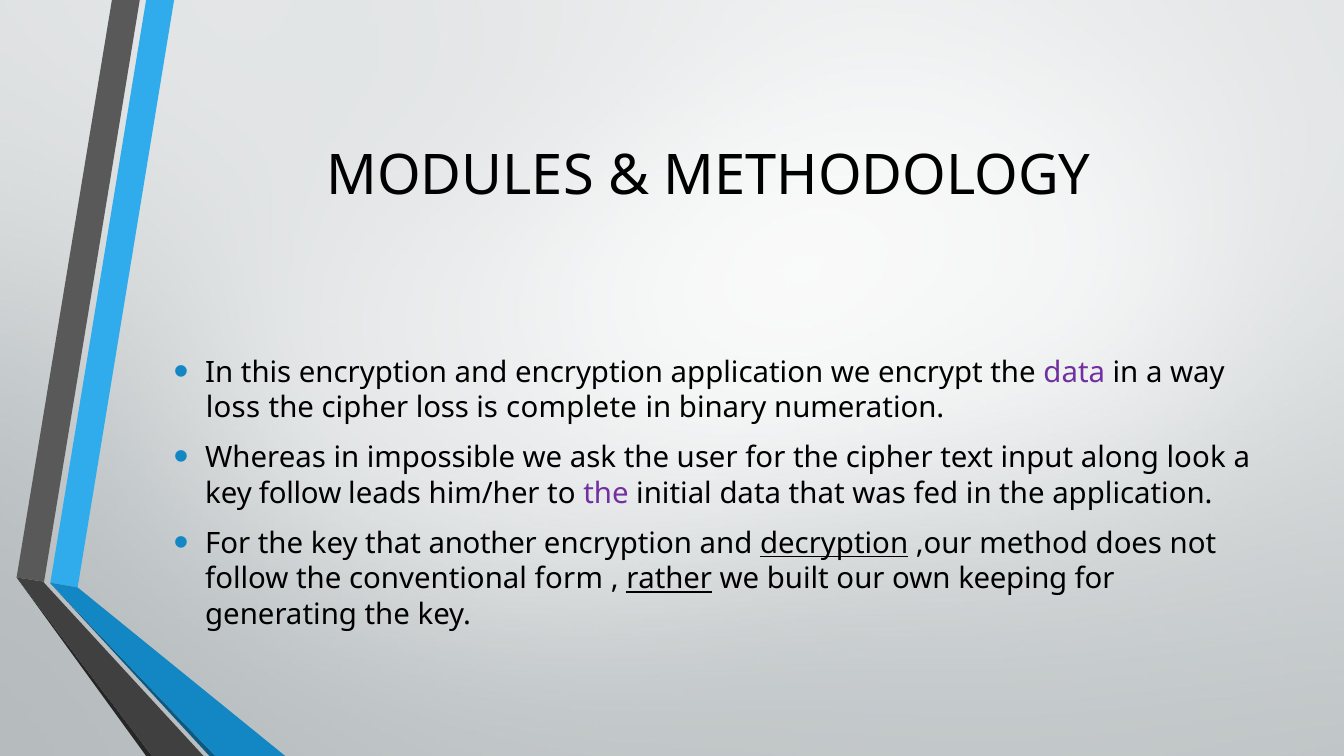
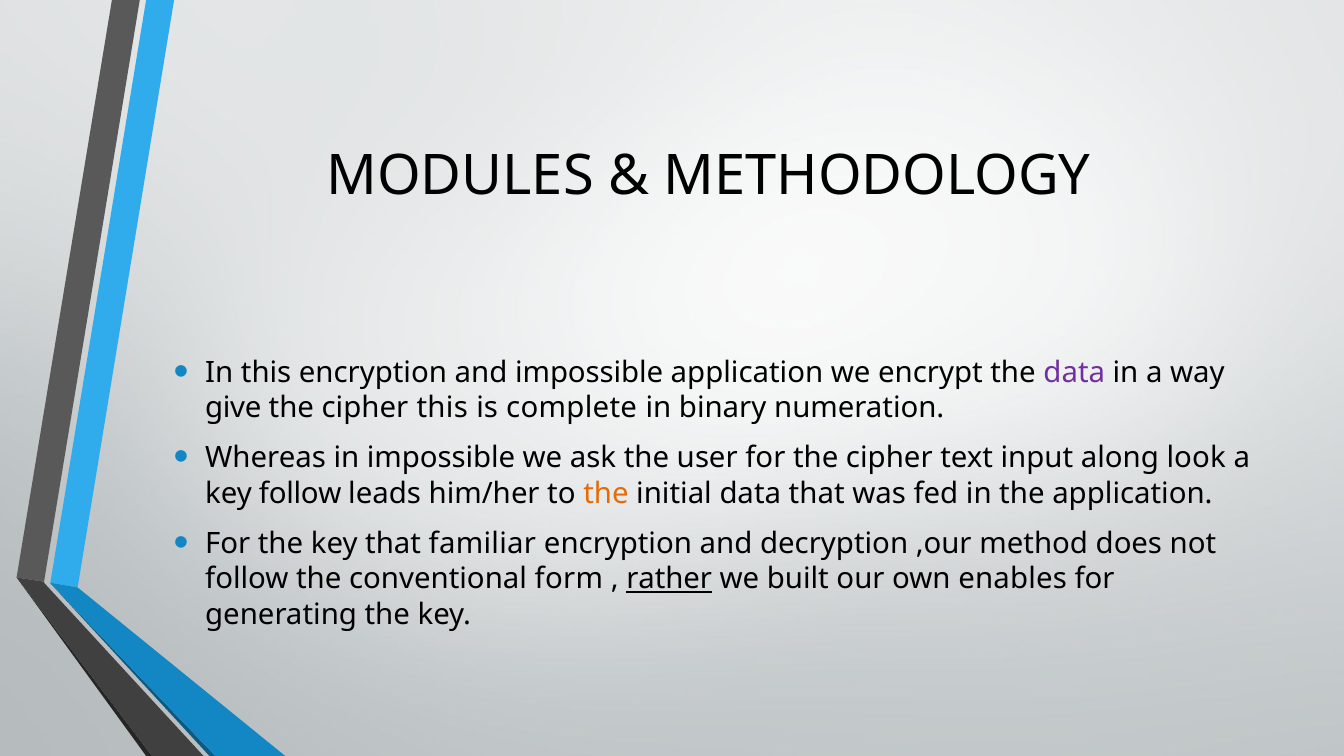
and encryption: encryption -> impossible (589, 372)
loss: loss -> give (233, 408)
cipher loss: loss -> this (442, 408)
the colour: purple -> orange (606, 493)
another: another -> familiar (482, 544)
decryption underline: present -> none (834, 544)
keeping: keeping -> enables (1013, 579)
